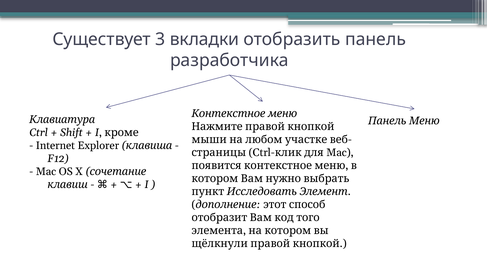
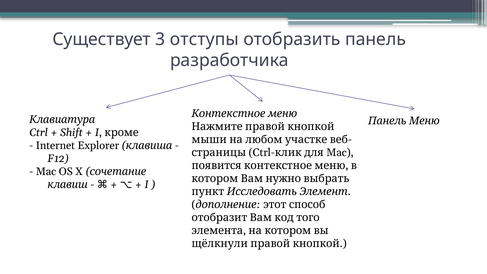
вкладки: вкладки -> отступы (204, 39)
